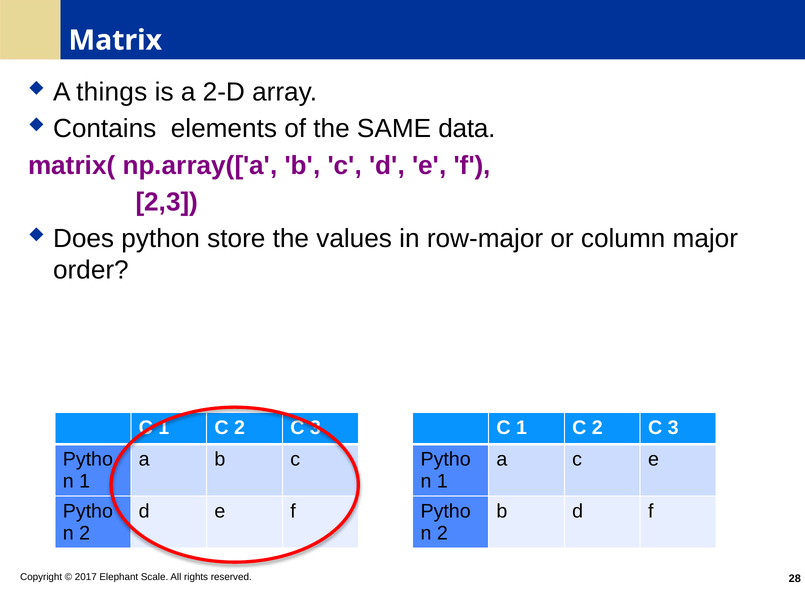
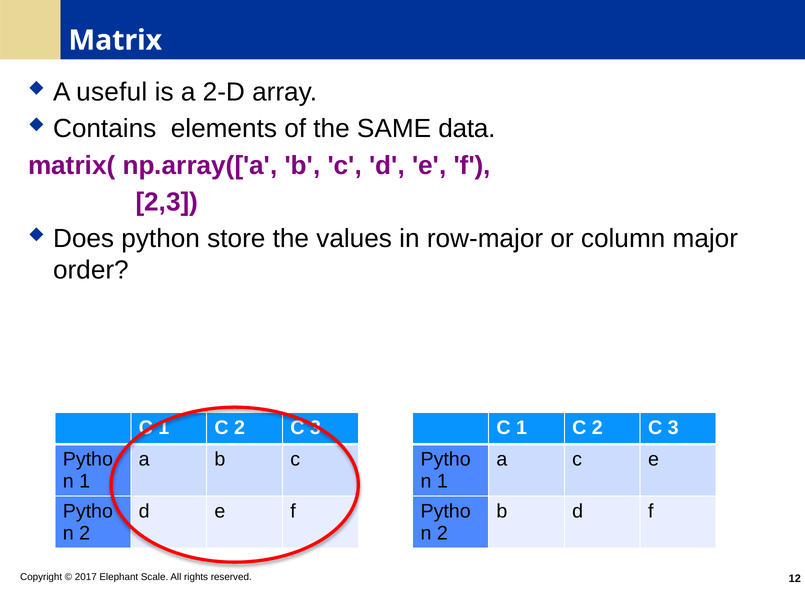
things: things -> useful (112, 92)
28: 28 -> 12 (795, 579)
